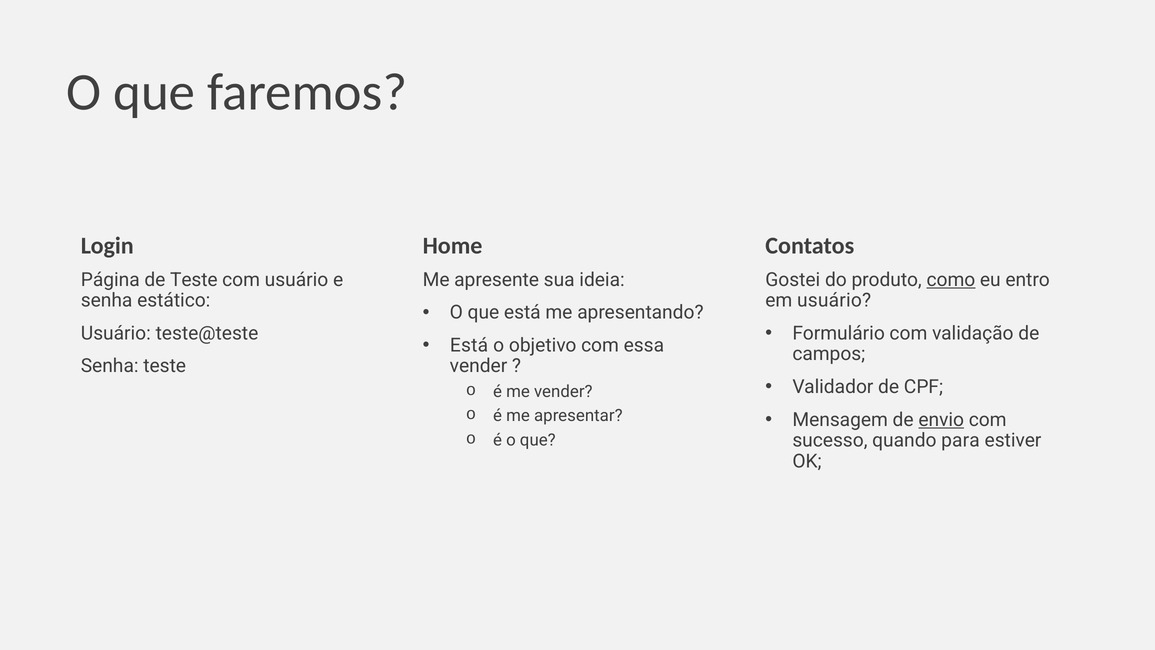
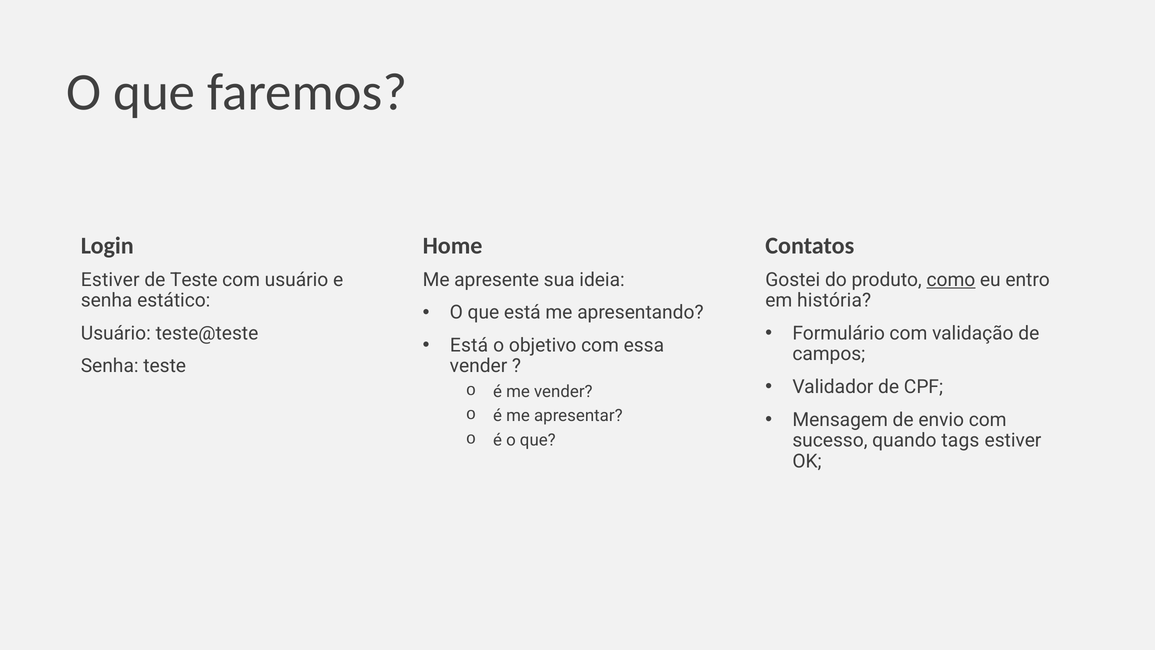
Página: Página -> Estiver (110, 280)
em usuário: usuário -> história (834, 300)
envio underline: present -> none (941, 420)
para: para -> tags (960, 440)
